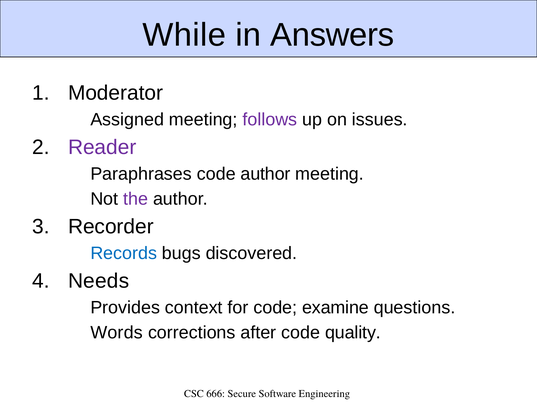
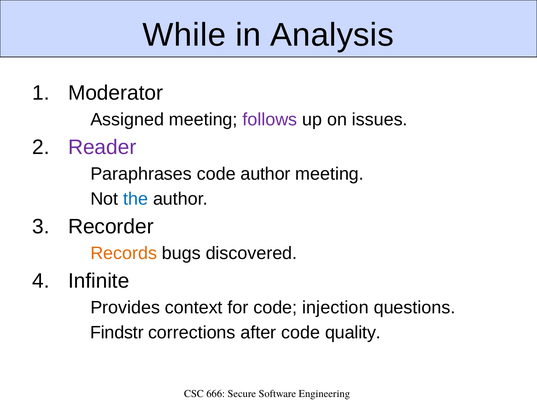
Answers: Answers -> Analysis (332, 35)
the colour: purple -> blue (136, 199)
Records colour: blue -> orange (124, 253)
Needs: Needs -> Infinite (99, 281)
examine: examine -> injection (335, 307)
Words: Words -> Findstr (117, 332)
